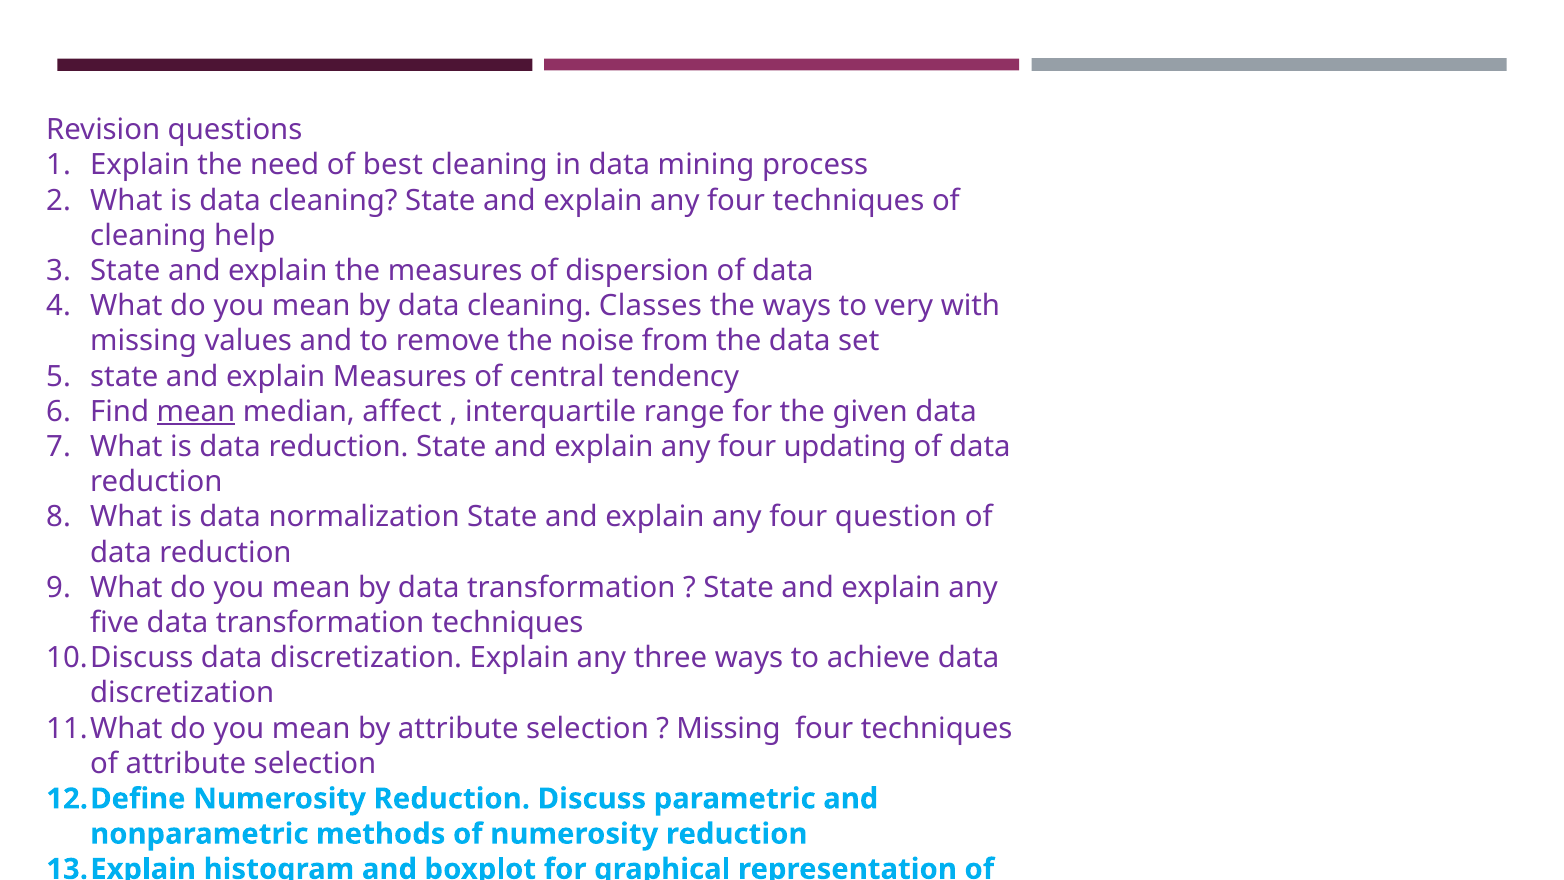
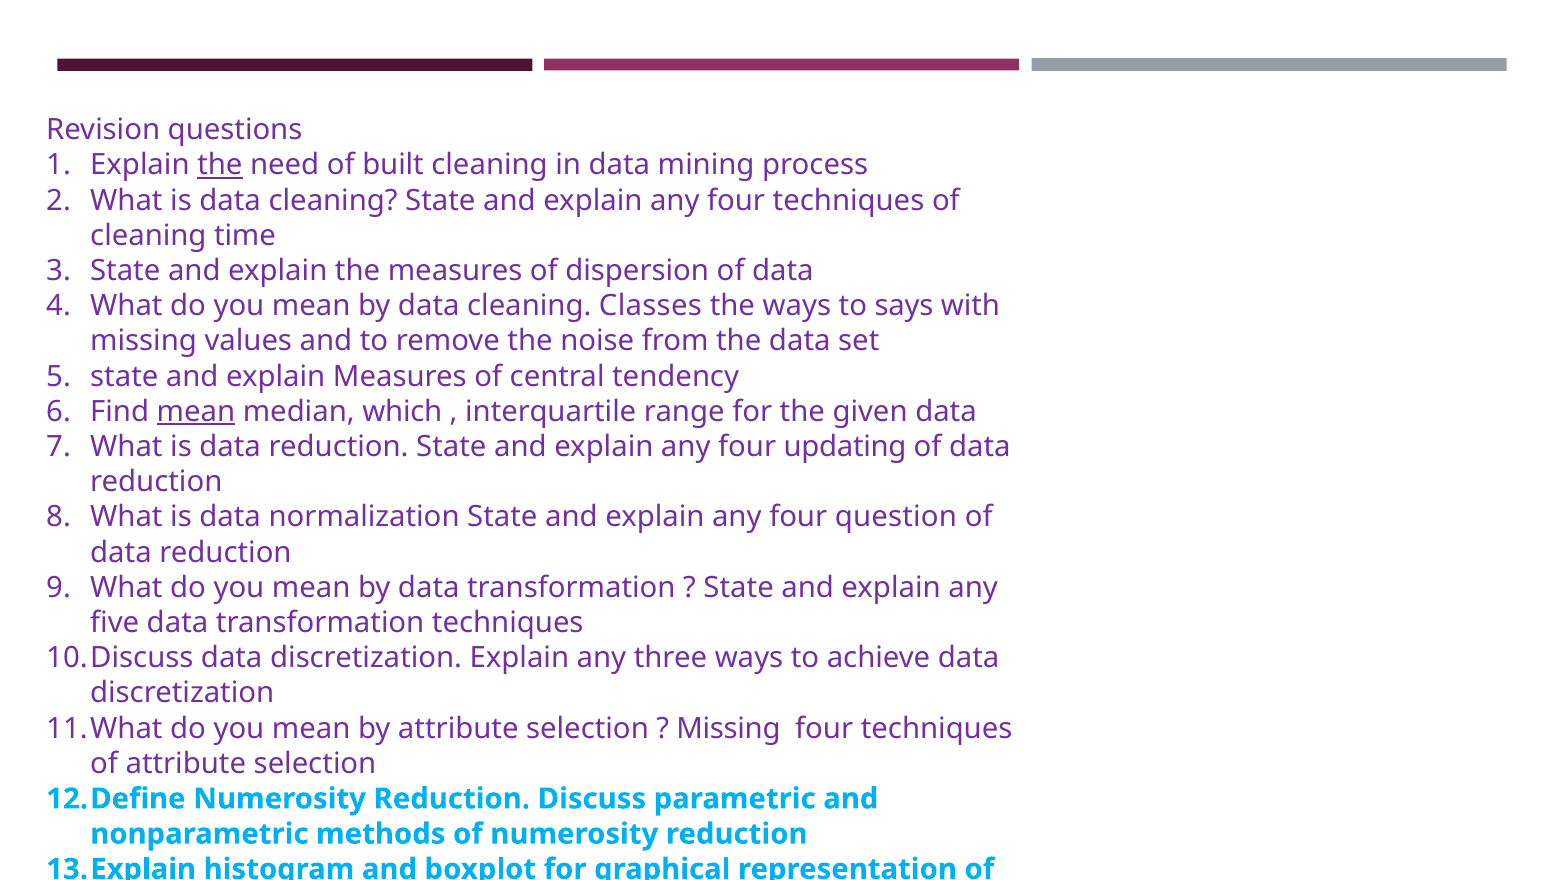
the underline: none -> present (220, 165)
best: best -> built (393, 165)
help: help -> time (245, 236)
very: very -> says (904, 306)
affect: affect -> which (402, 411)
